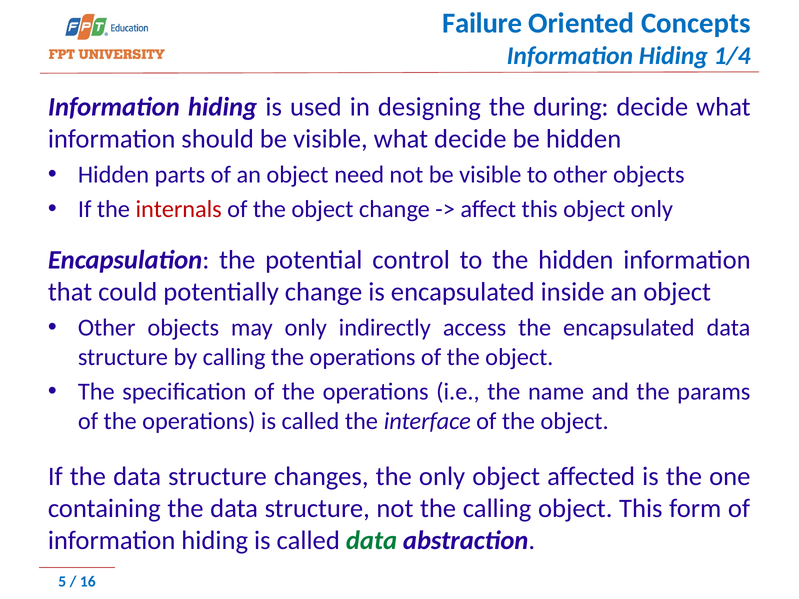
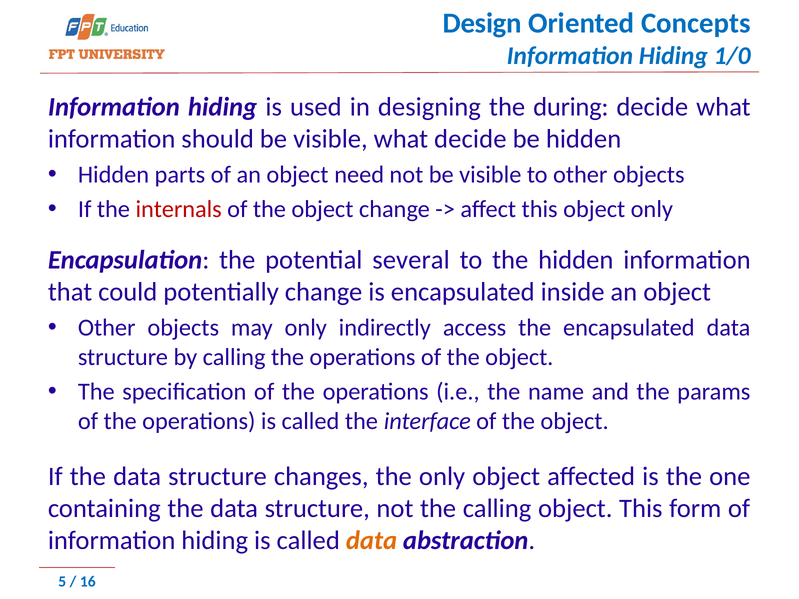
Failure: Failure -> Design (482, 23)
1/4: 1/4 -> 1/0 (732, 56)
control: control -> several (411, 260)
data colour: green -> orange (372, 541)
